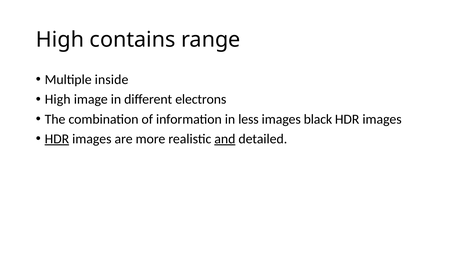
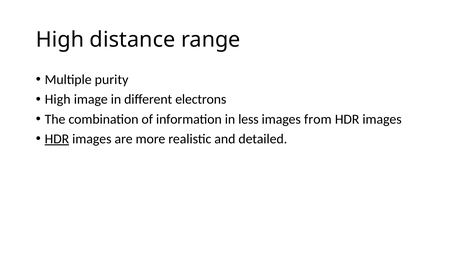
contains: contains -> distance (133, 40)
inside: inside -> purity (112, 80)
black: black -> from (318, 119)
and underline: present -> none (225, 139)
